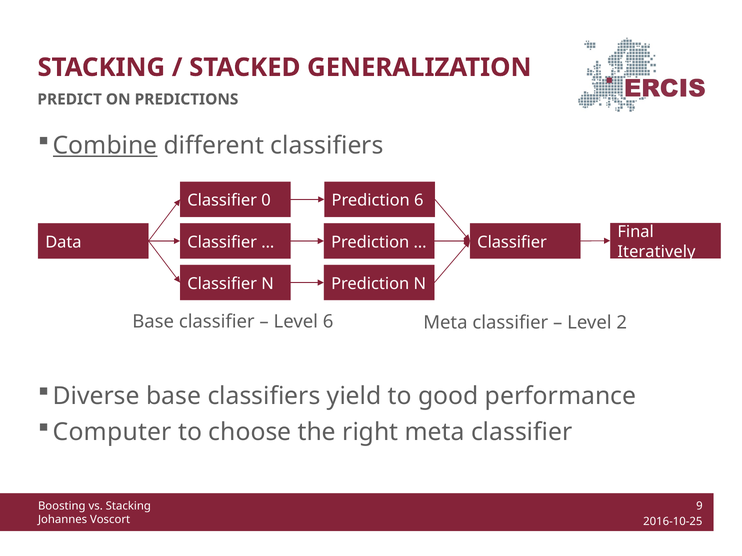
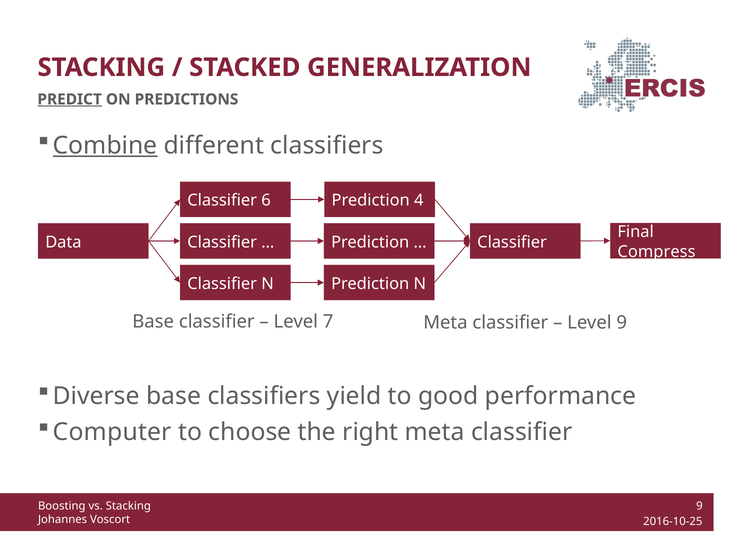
PREDICT underline: none -> present (70, 99)
0: 0 -> 6 (266, 201)
Prediction 6: 6 -> 4 (419, 201)
Iteratively: Iteratively -> Compress (657, 252)
Level 6: 6 -> 7 (328, 322)
Level 2: 2 -> 9 (622, 323)
